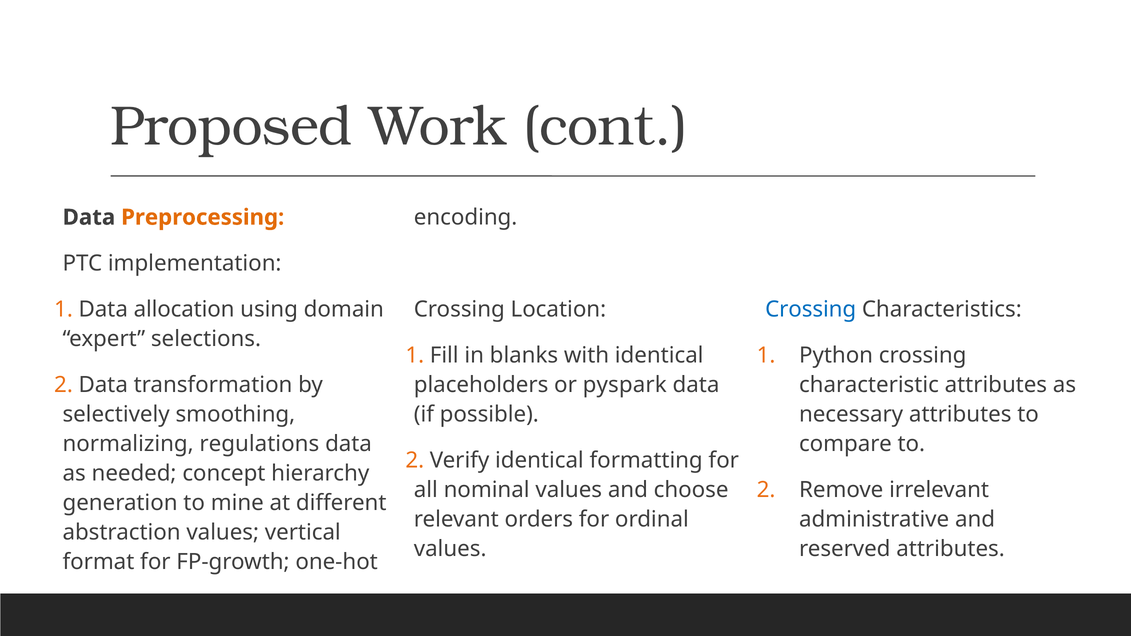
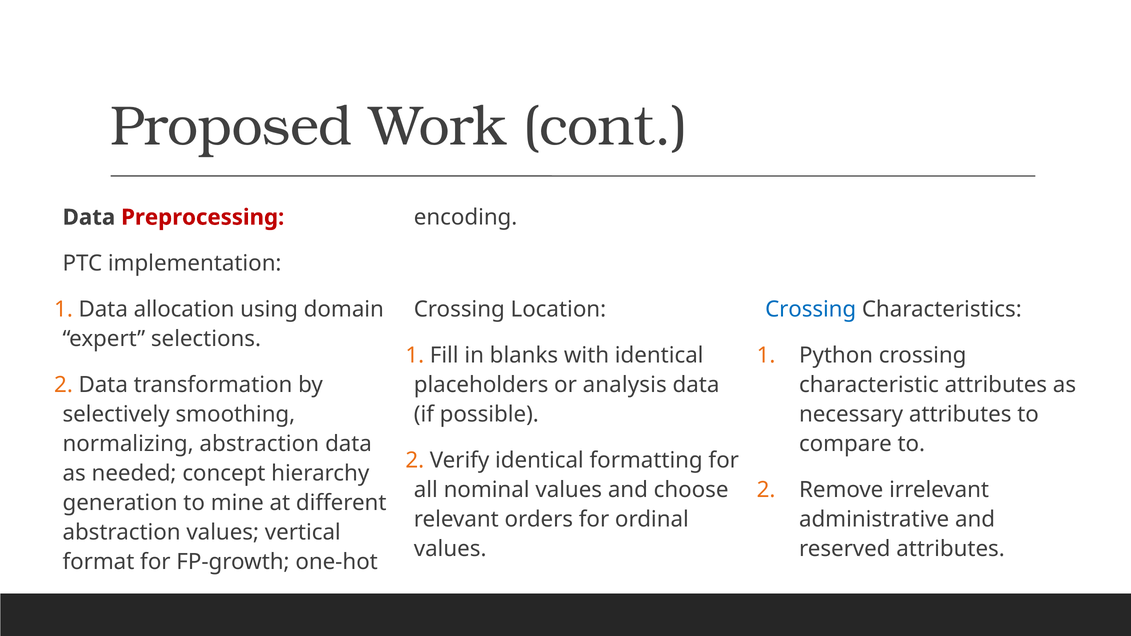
Preprocessing colour: orange -> red (203, 217)
pyspark: pyspark -> analysis (625, 385)
normalizing regulations: regulations -> abstraction (259, 444)
